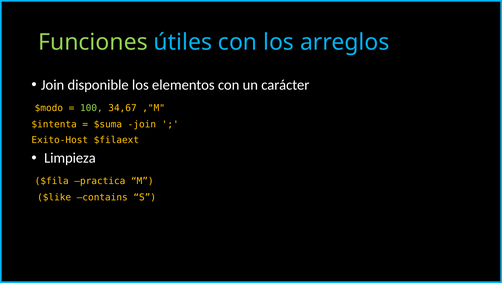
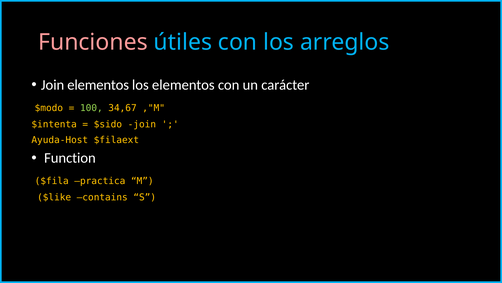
Funciones colour: light green -> pink (93, 42)
Join disponible: disponible -> elementos (98, 85)
$suma: $suma -> $sido (108, 124)
Exito-Host: Exito-Host -> Ayuda-Host (60, 140)
Limpieza: Limpieza -> Function (70, 158)
